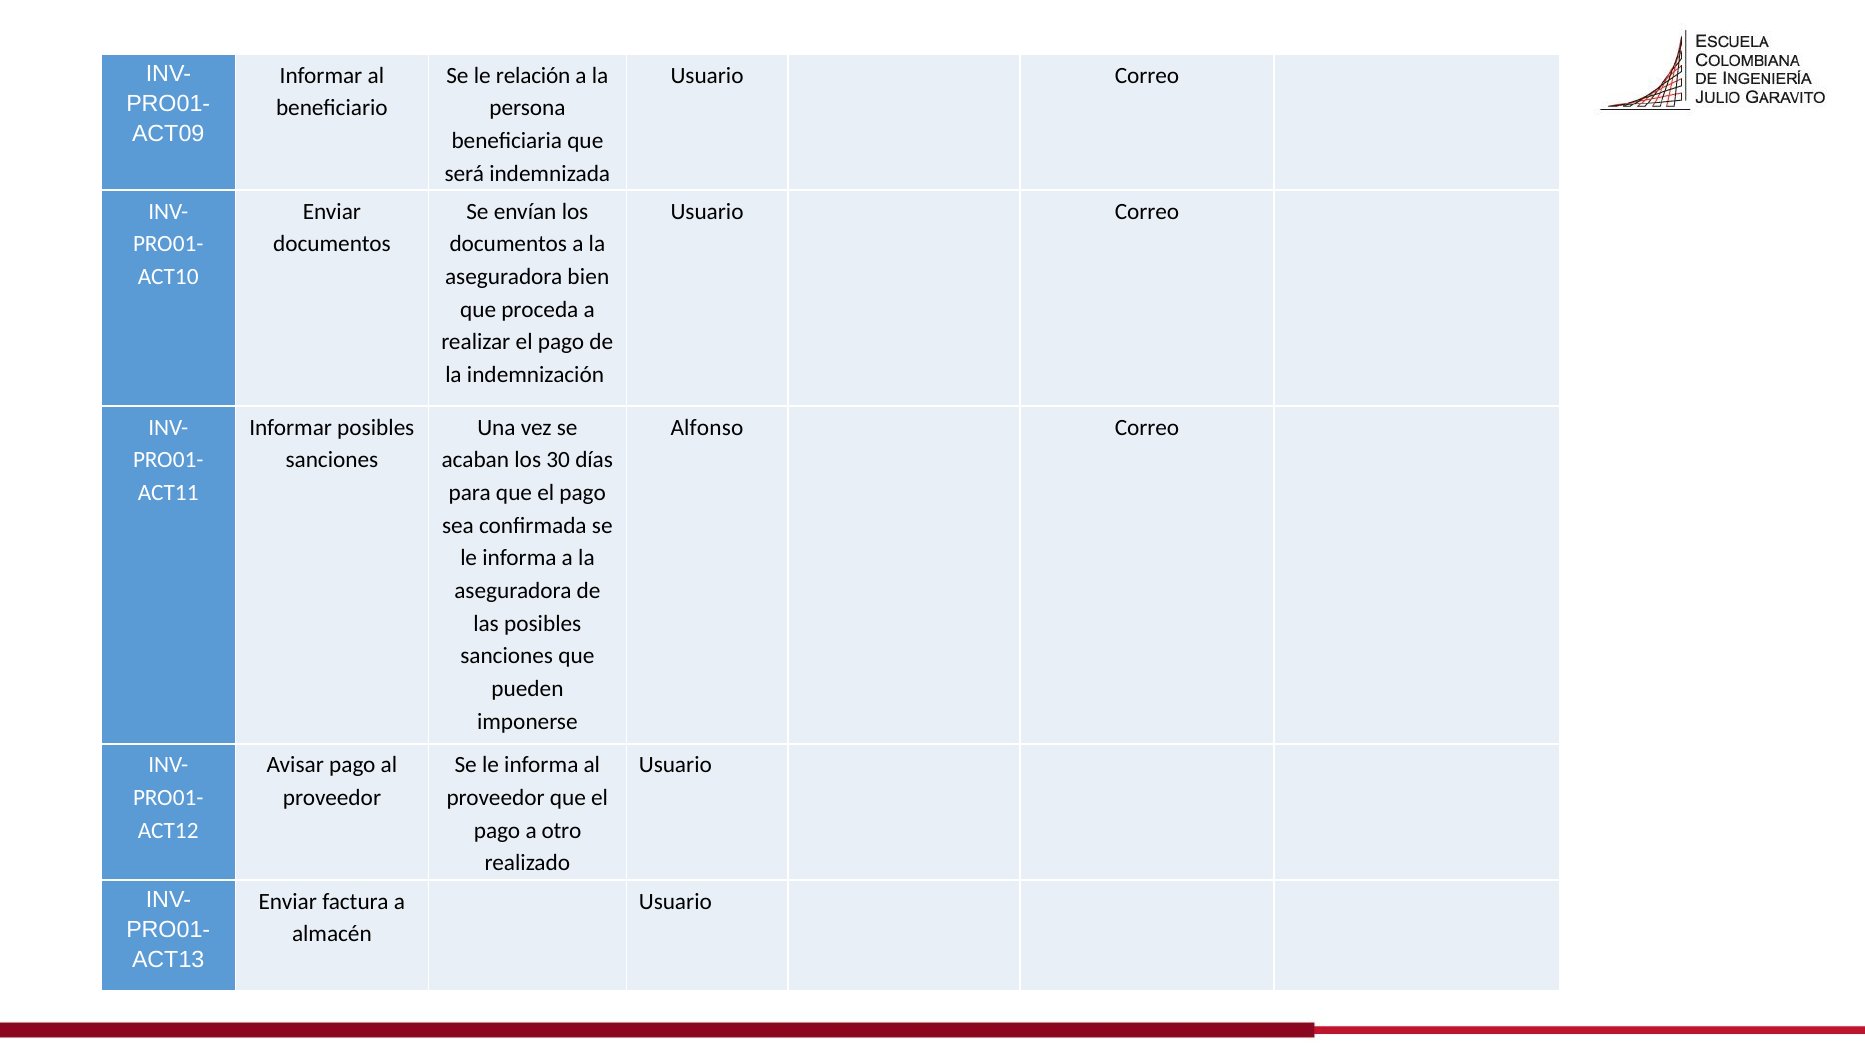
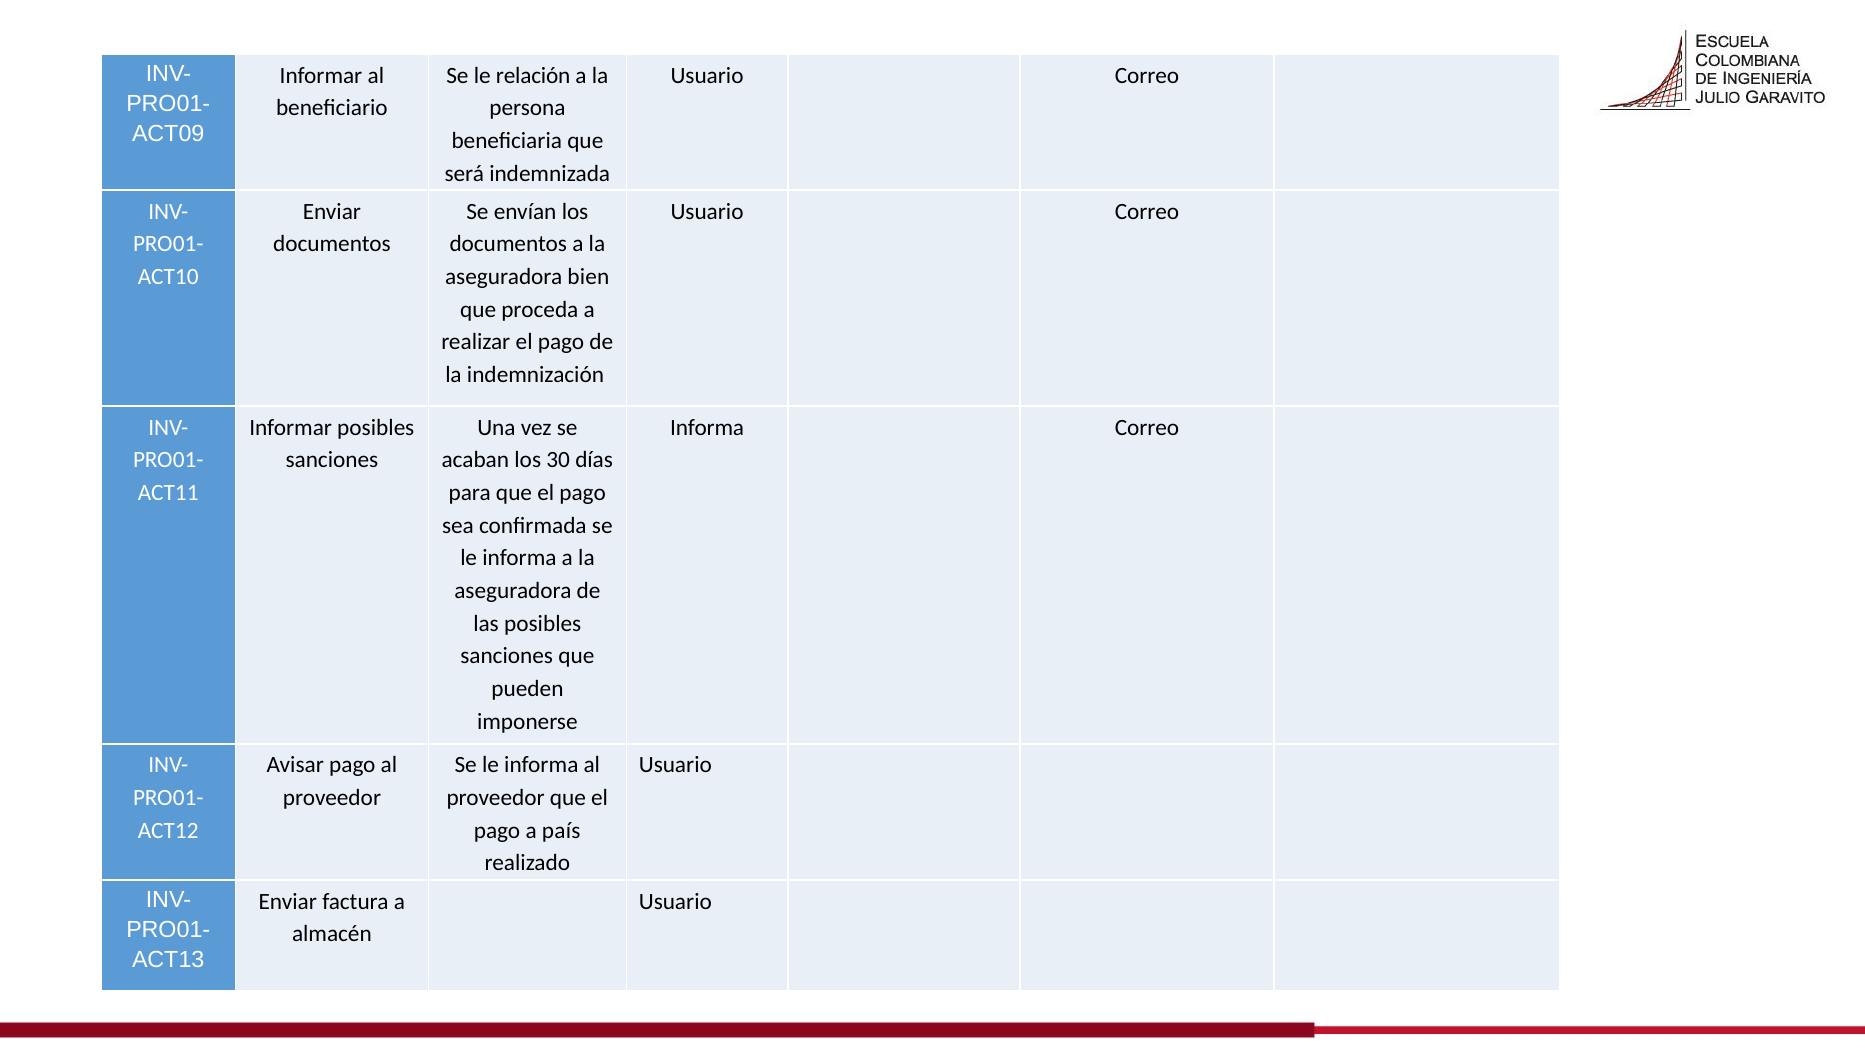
Alfonso: Alfonso -> Informa (707, 428)
otro: otro -> país (561, 831)
